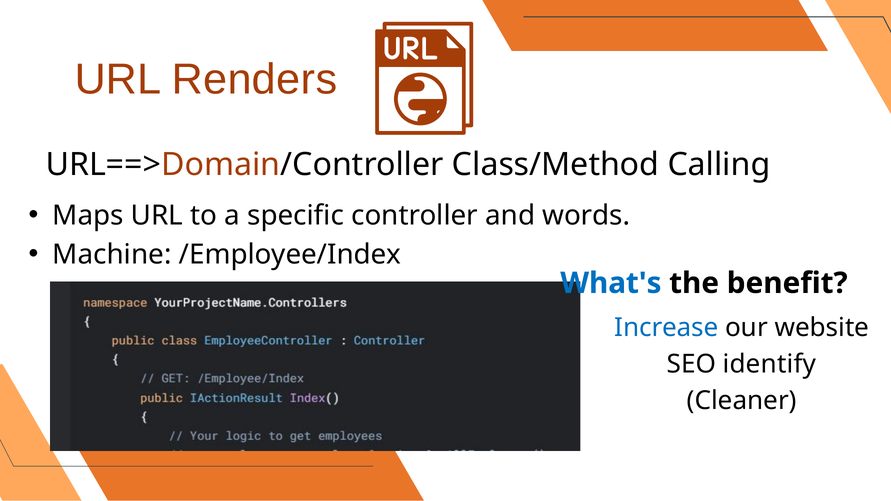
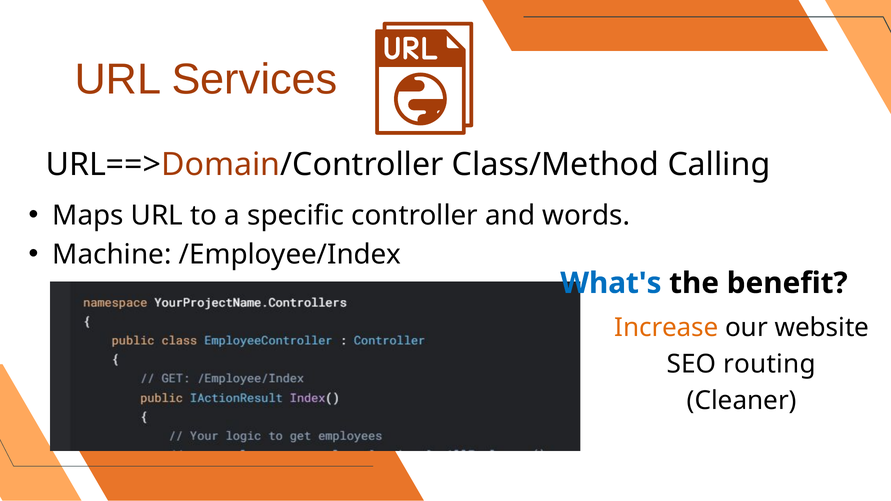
Renders: Renders -> Services (255, 80)
Increase colour: blue -> orange (666, 328)
identify: identify -> routing (770, 364)
